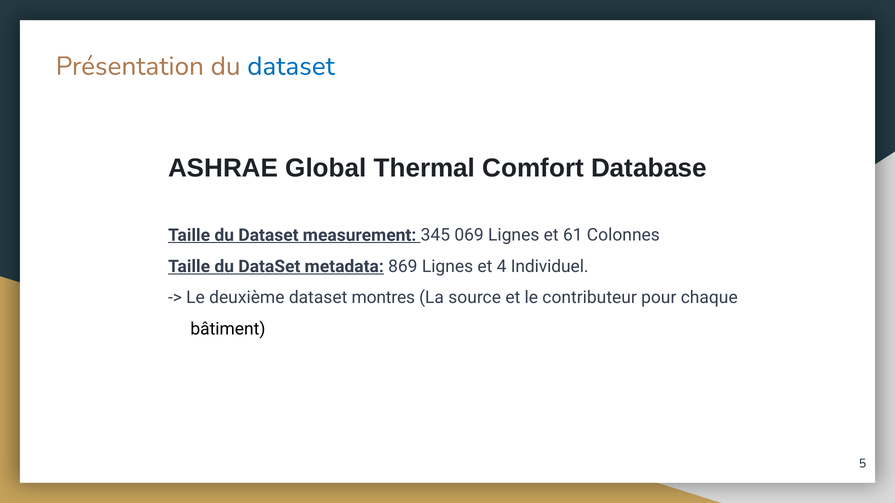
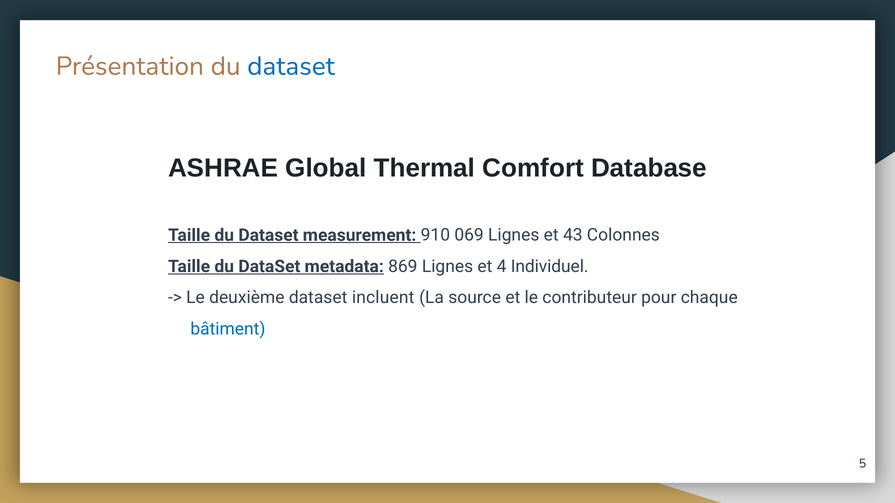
345: 345 -> 910 (435, 235)
61: 61 -> 43 (573, 235)
montres: montres -> incluent (383, 298)
bâtiment colour: black -> blue (228, 329)
